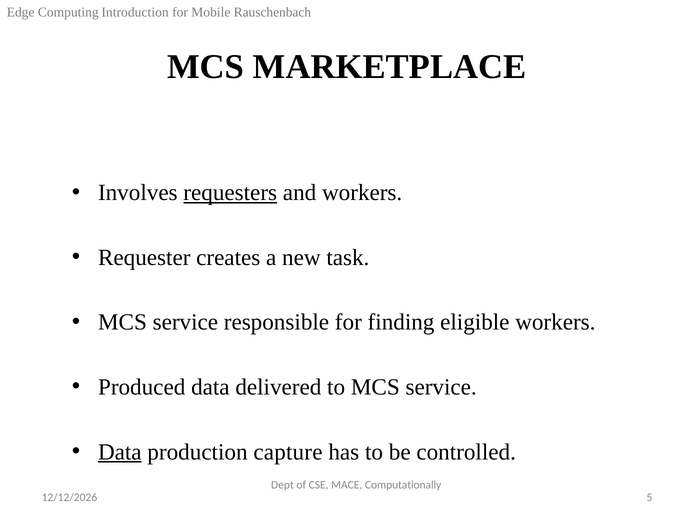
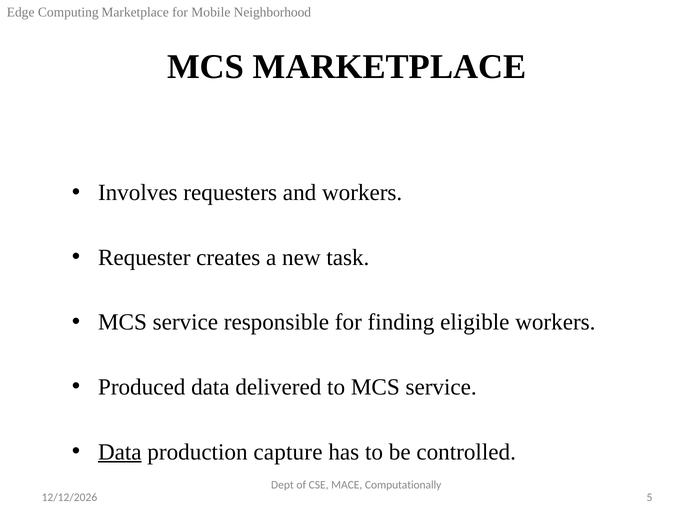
Computing Introduction: Introduction -> Marketplace (135, 12)
Rauschenbach: Rauschenbach -> Neighborhood (272, 12)
requesters underline: present -> none (230, 192)
